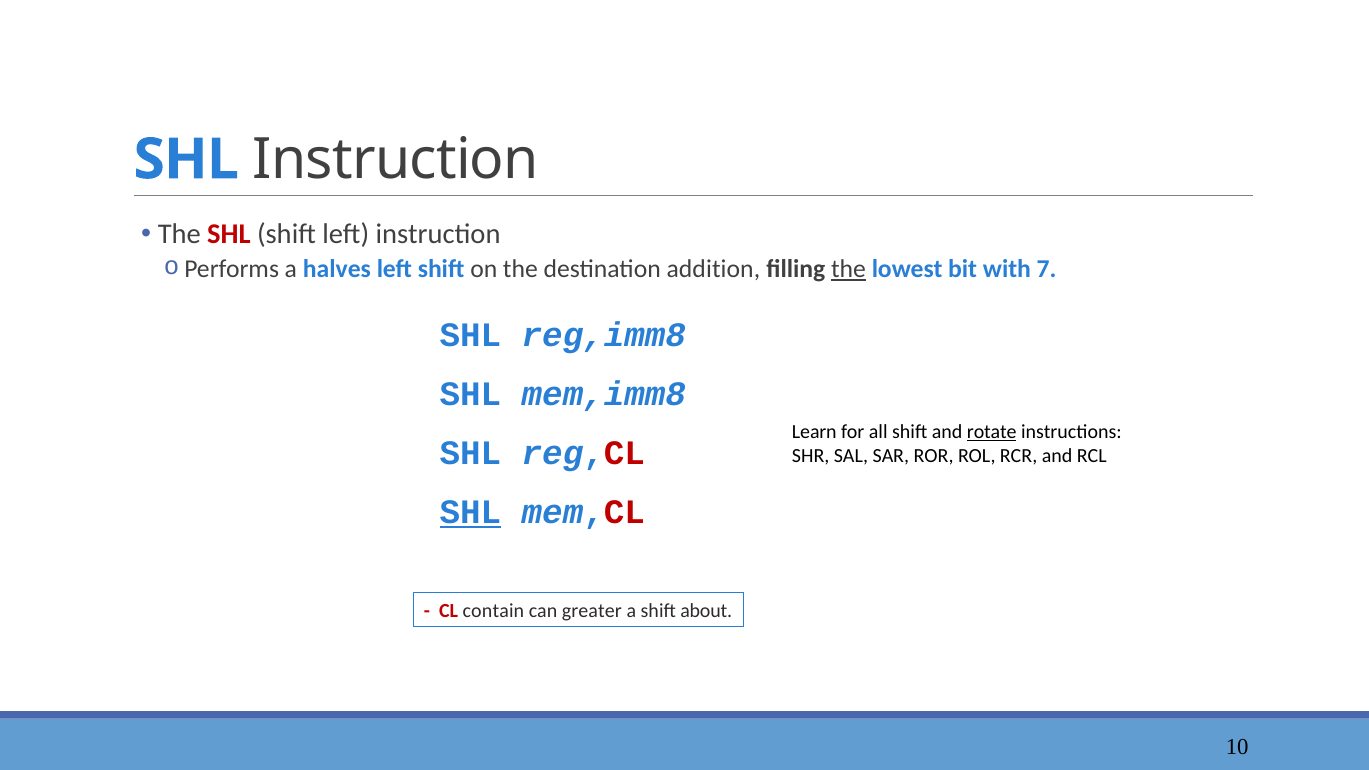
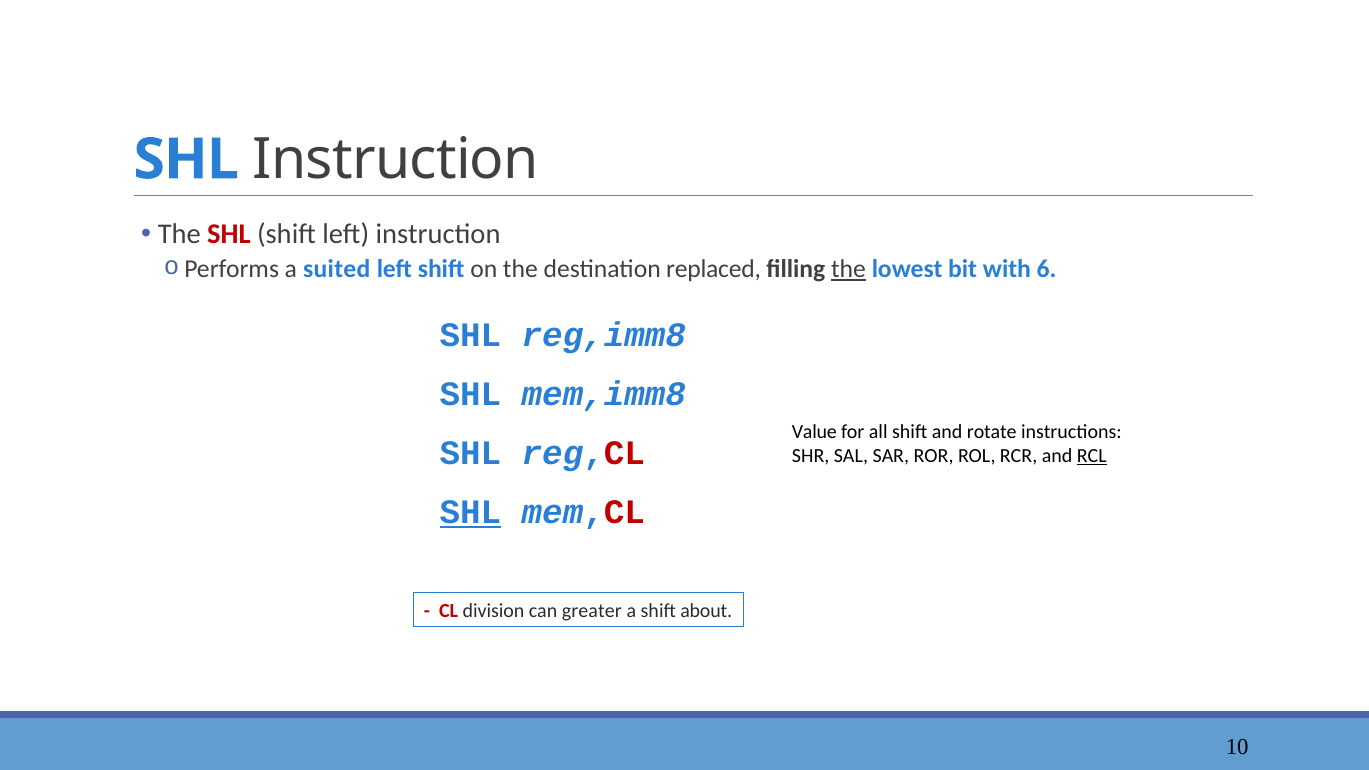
halves: halves -> suited (337, 269)
addition: addition -> replaced (714, 269)
7: 7 -> 6 (1047, 269)
Learn: Learn -> Value (814, 432)
rotate underline: present -> none (992, 432)
RCL underline: none -> present (1092, 456)
contain: contain -> division (494, 611)
